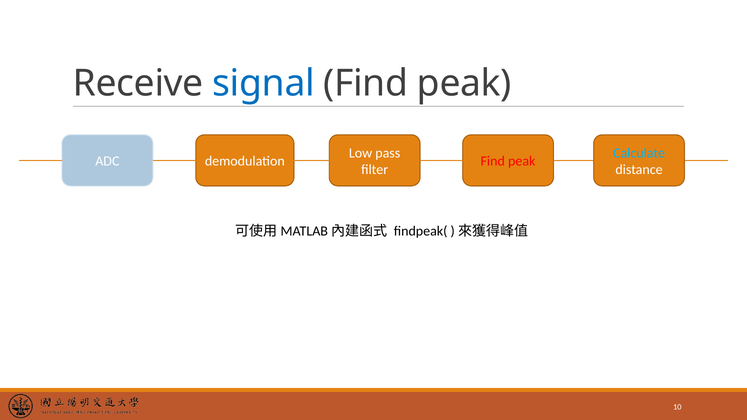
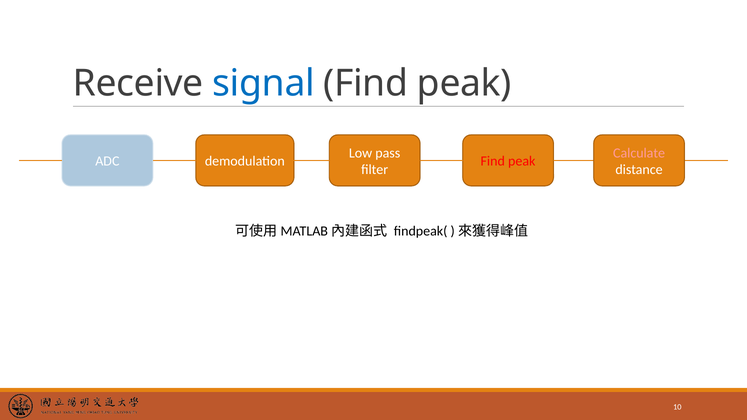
Calculate colour: light blue -> pink (639, 153)
